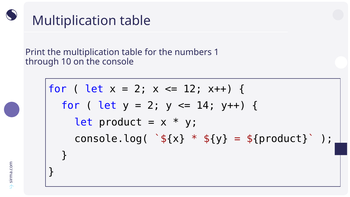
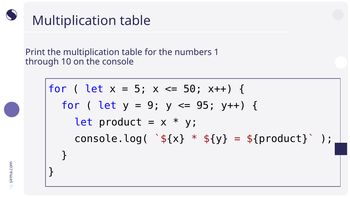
2: 2 -> 5 (140, 89)
12: 12 -> 50 (193, 89)
2: 2 -> 9 (153, 106)
14: 14 -> 95 (206, 106)
